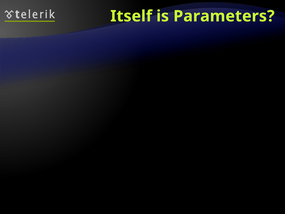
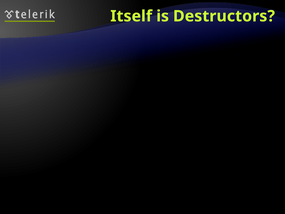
is Parameters: Parameters -> Destructors (224, 16)
